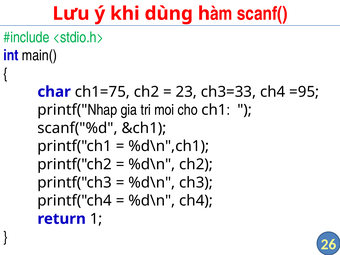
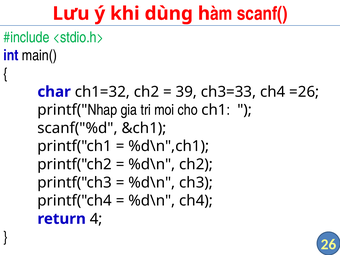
ch1=75: ch1=75 -> ch1=32 (102, 92)
23: 23 -> 39 (186, 92)
=95: =95 -> =26 (304, 92)
1: 1 -> 4 (96, 219)
